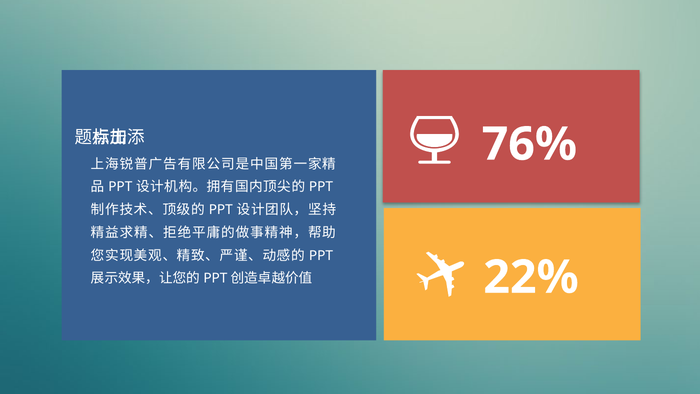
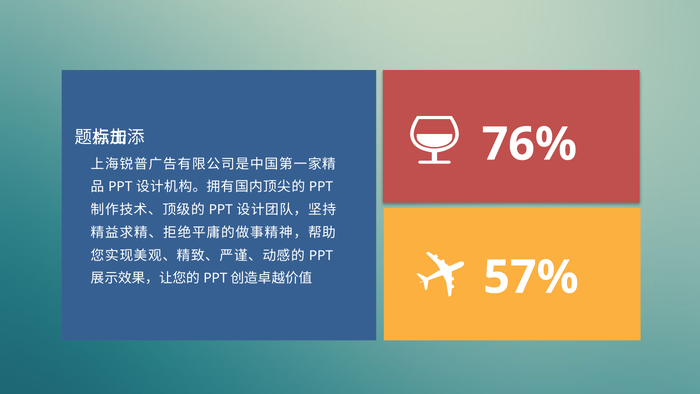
22%: 22% -> 57% (531, 277)
